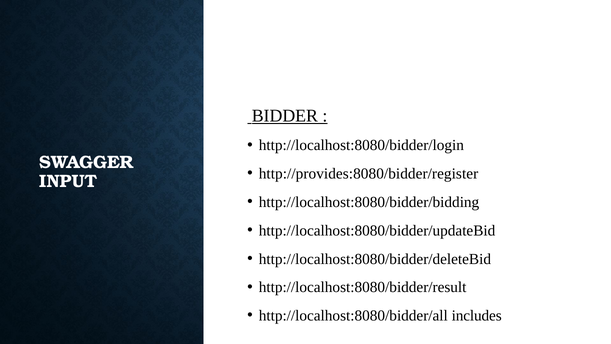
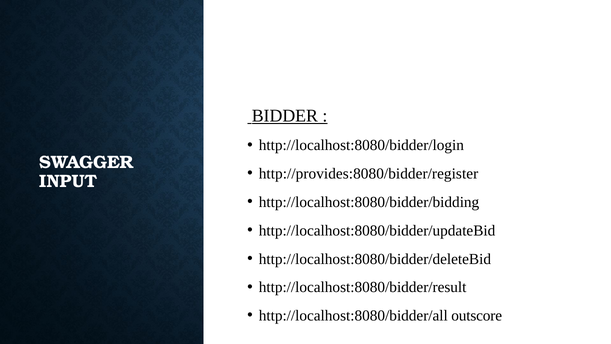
includes: includes -> outscore (477, 315)
